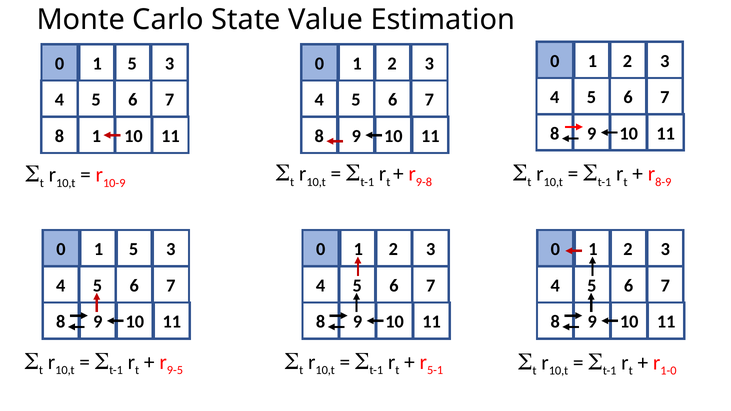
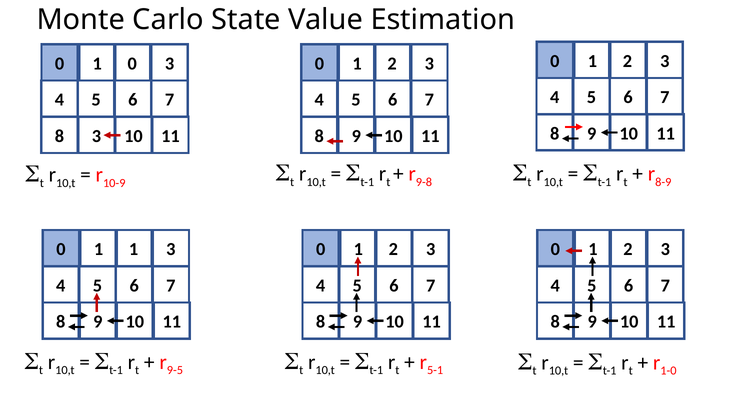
5: 5 -> 0 (132, 64)
8 1: 1 -> 3 (96, 136)
5: 5 -> 1 (134, 250)
